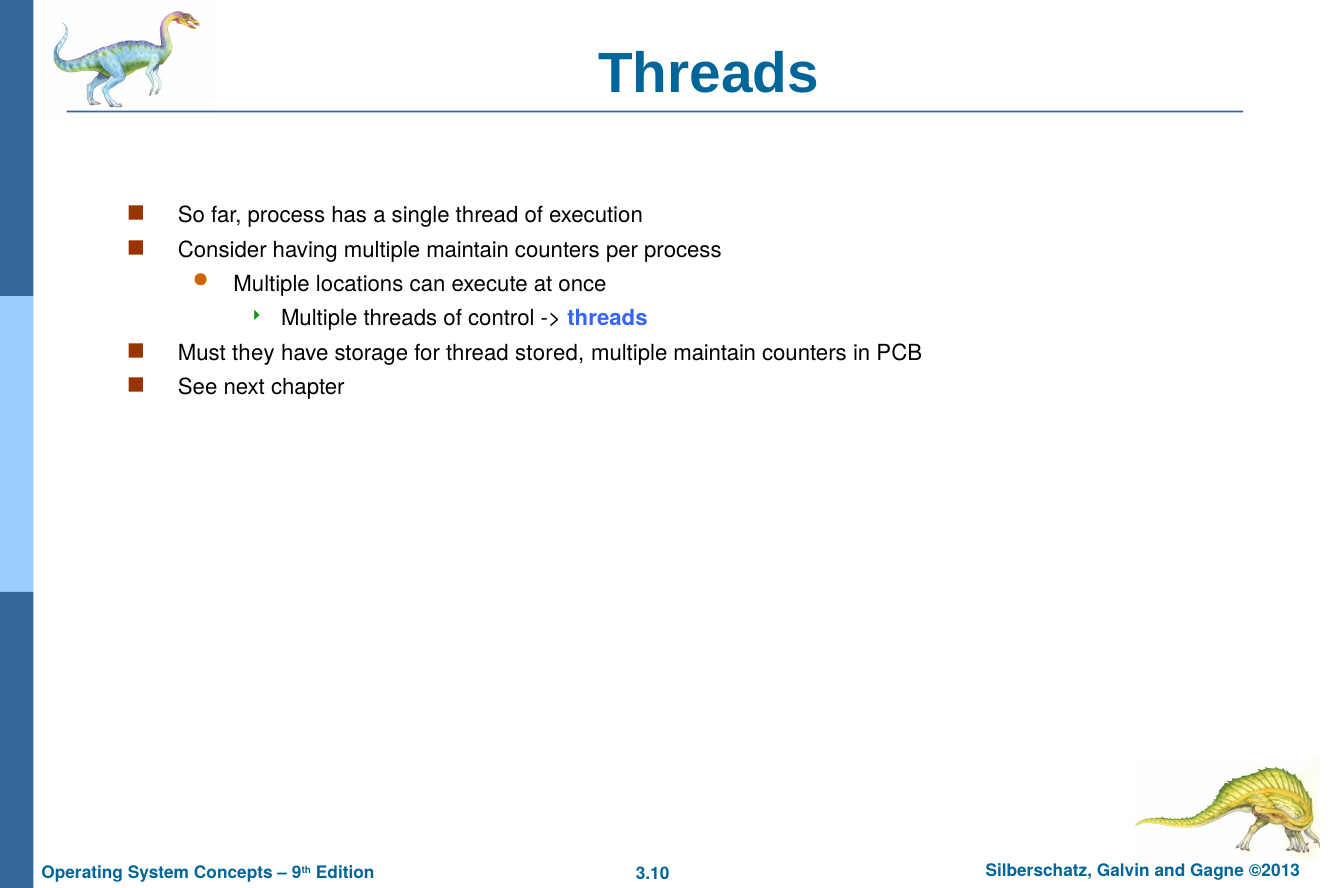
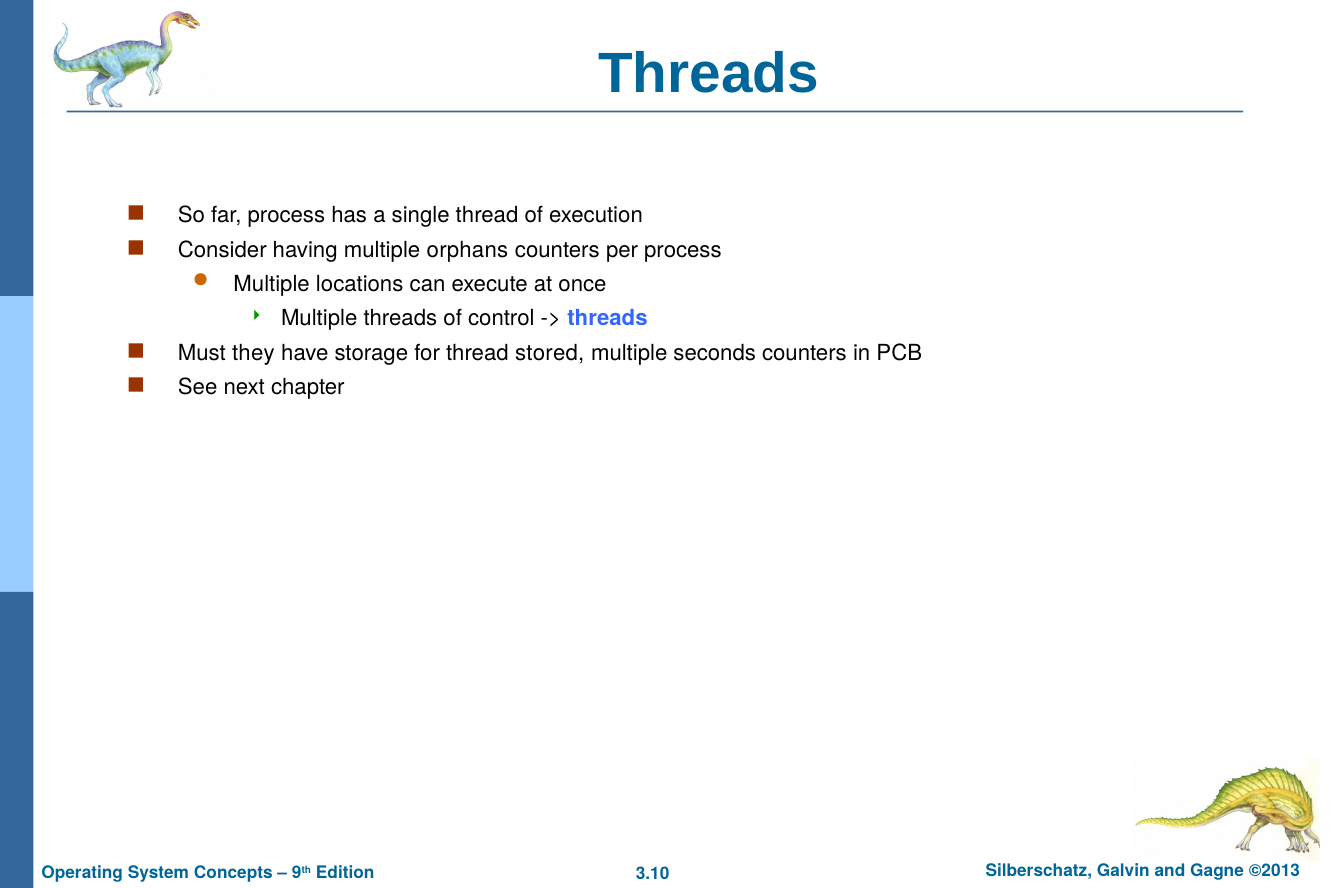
having multiple maintain: maintain -> orphans (467, 250)
maintain: maintain -> seconds (715, 353)
